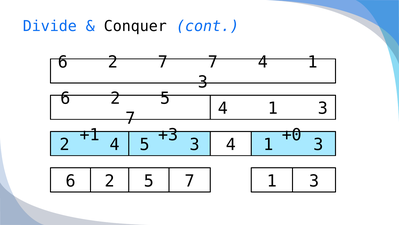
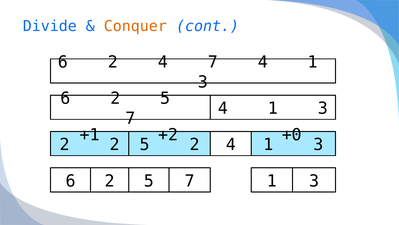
Conquer colour: black -> orange (135, 26)
6 2 7: 7 -> 4 (163, 62)
+3: +3 -> +2 (168, 134)
2 4: 4 -> 2 (115, 144)
5 3: 3 -> 2 (195, 144)
